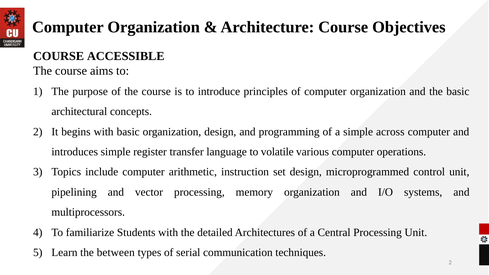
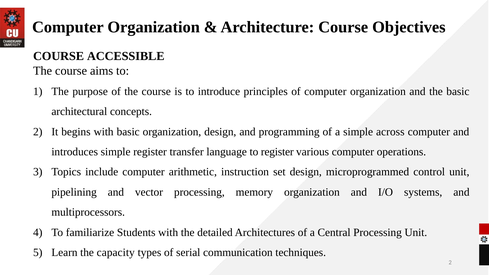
to volatile: volatile -> register (277, 152)
between: between -> capacity (116, 253)
